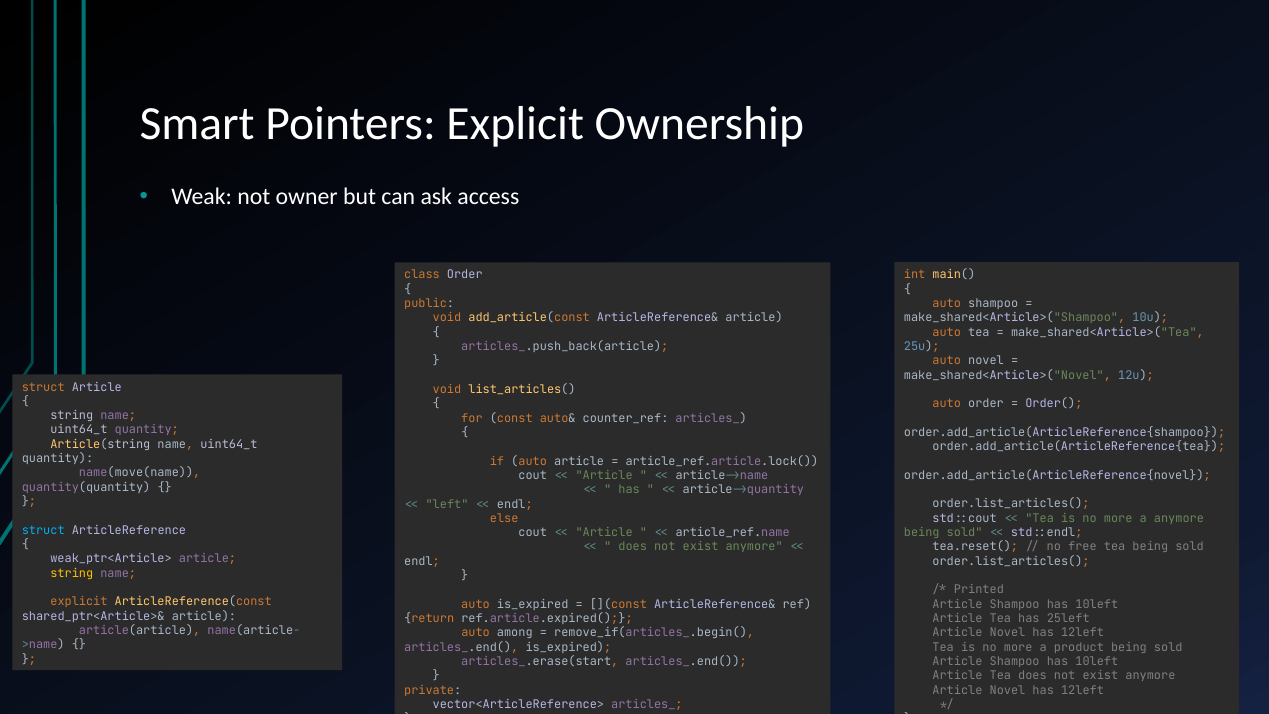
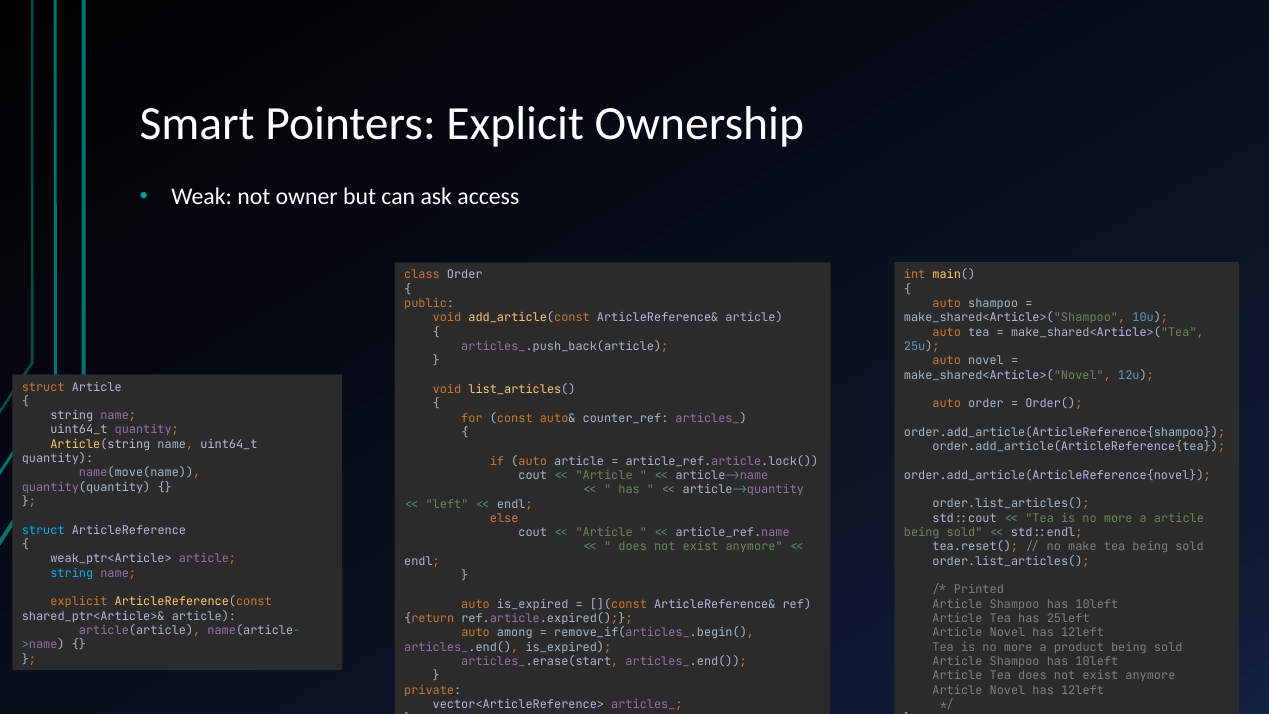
a anymore: anymore -> article (1179, 518)
free: free -> make (1082, 547)
string colour: yellow -> light blue (72, 573)
